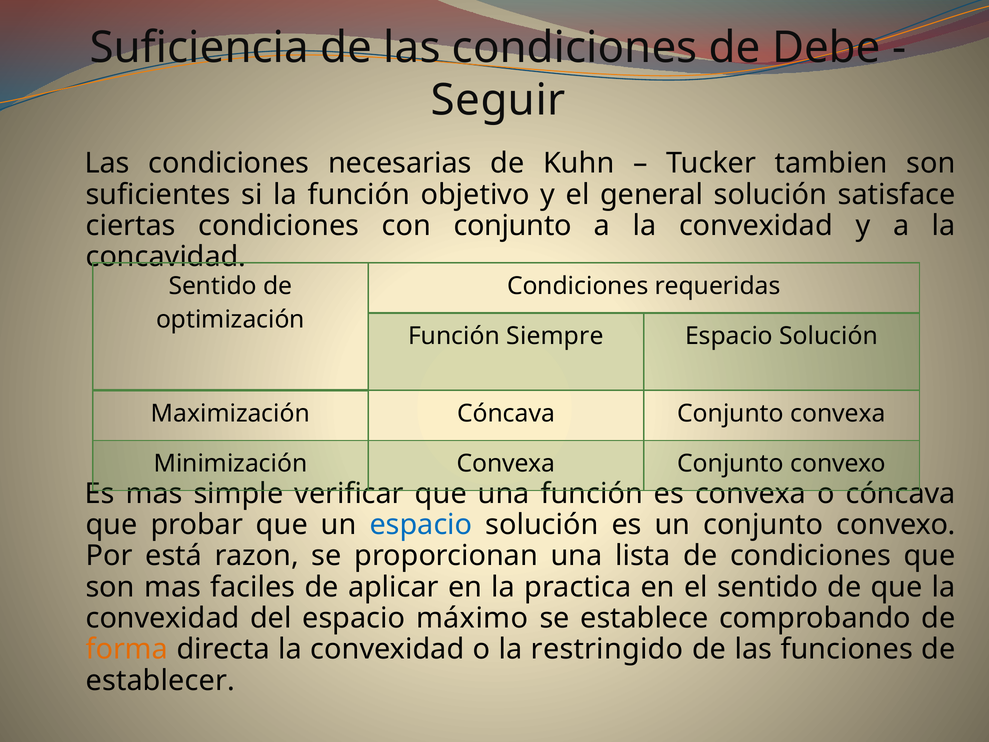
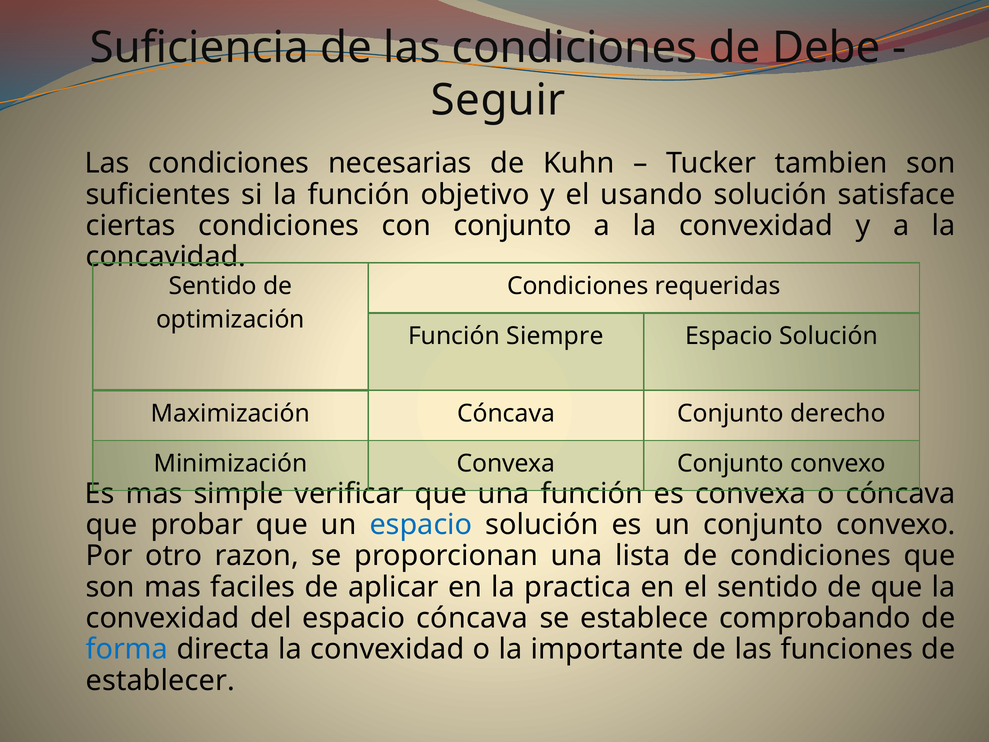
general: general -> usando (652, 194)
Conjunto convexa: convexa -> derecho (838, 413)
está: está -> otro (174, 556)
espacio máximo: máximo -> cóncava (472, 618)
forma colour: orange -> blue (127, 649)
restringido: restringido -> importante (607, 649)
